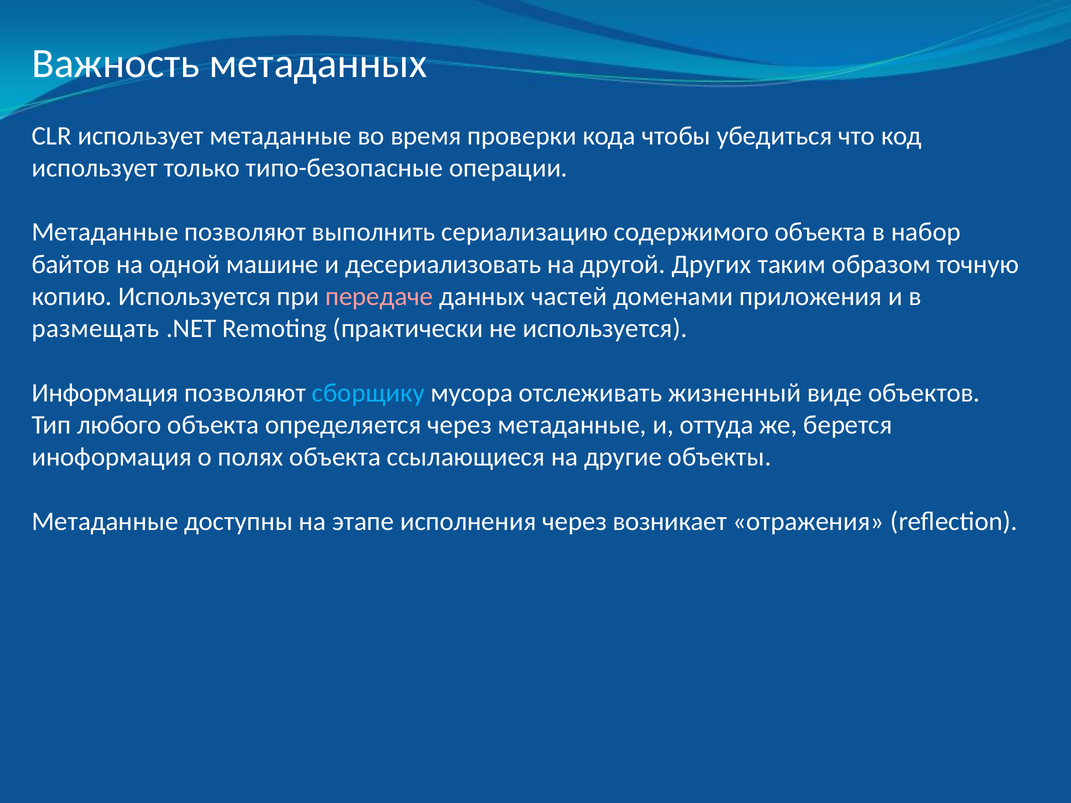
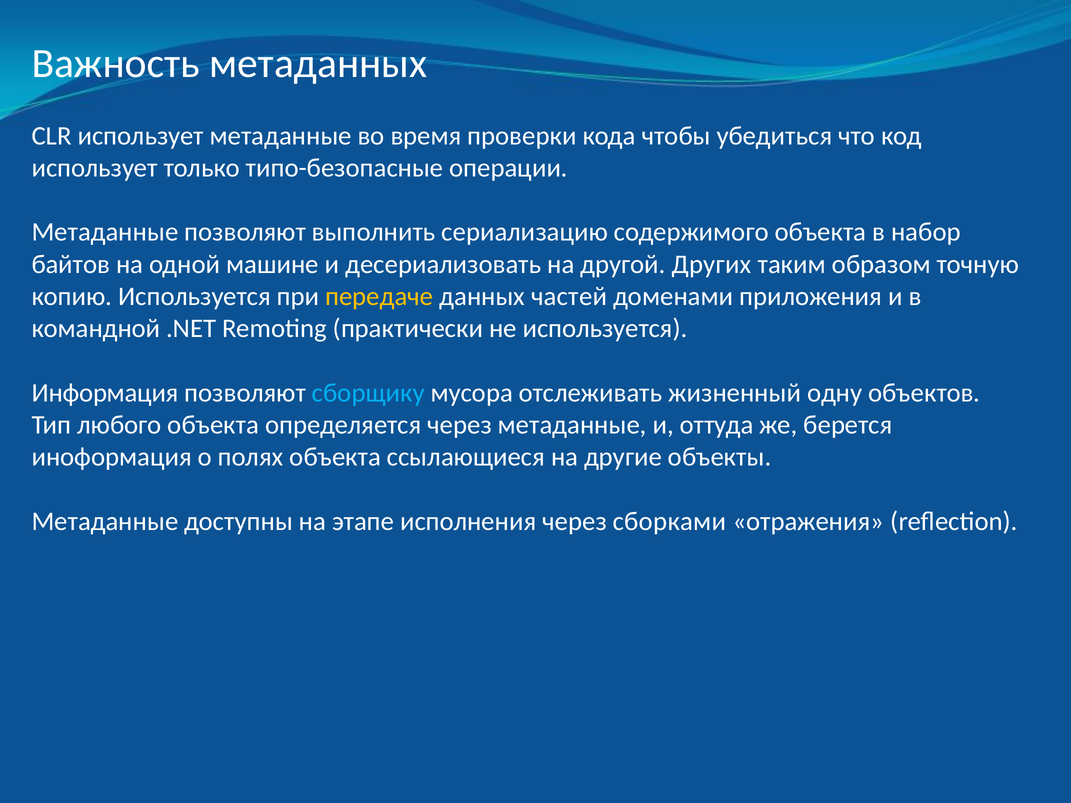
передаче colour: pink -> yellow (379, 296)
размещать: размещать -> командной (96, 329)
виде: виде -> одну (835, 393)
возникает: возникает -> сборками (670, 521)
